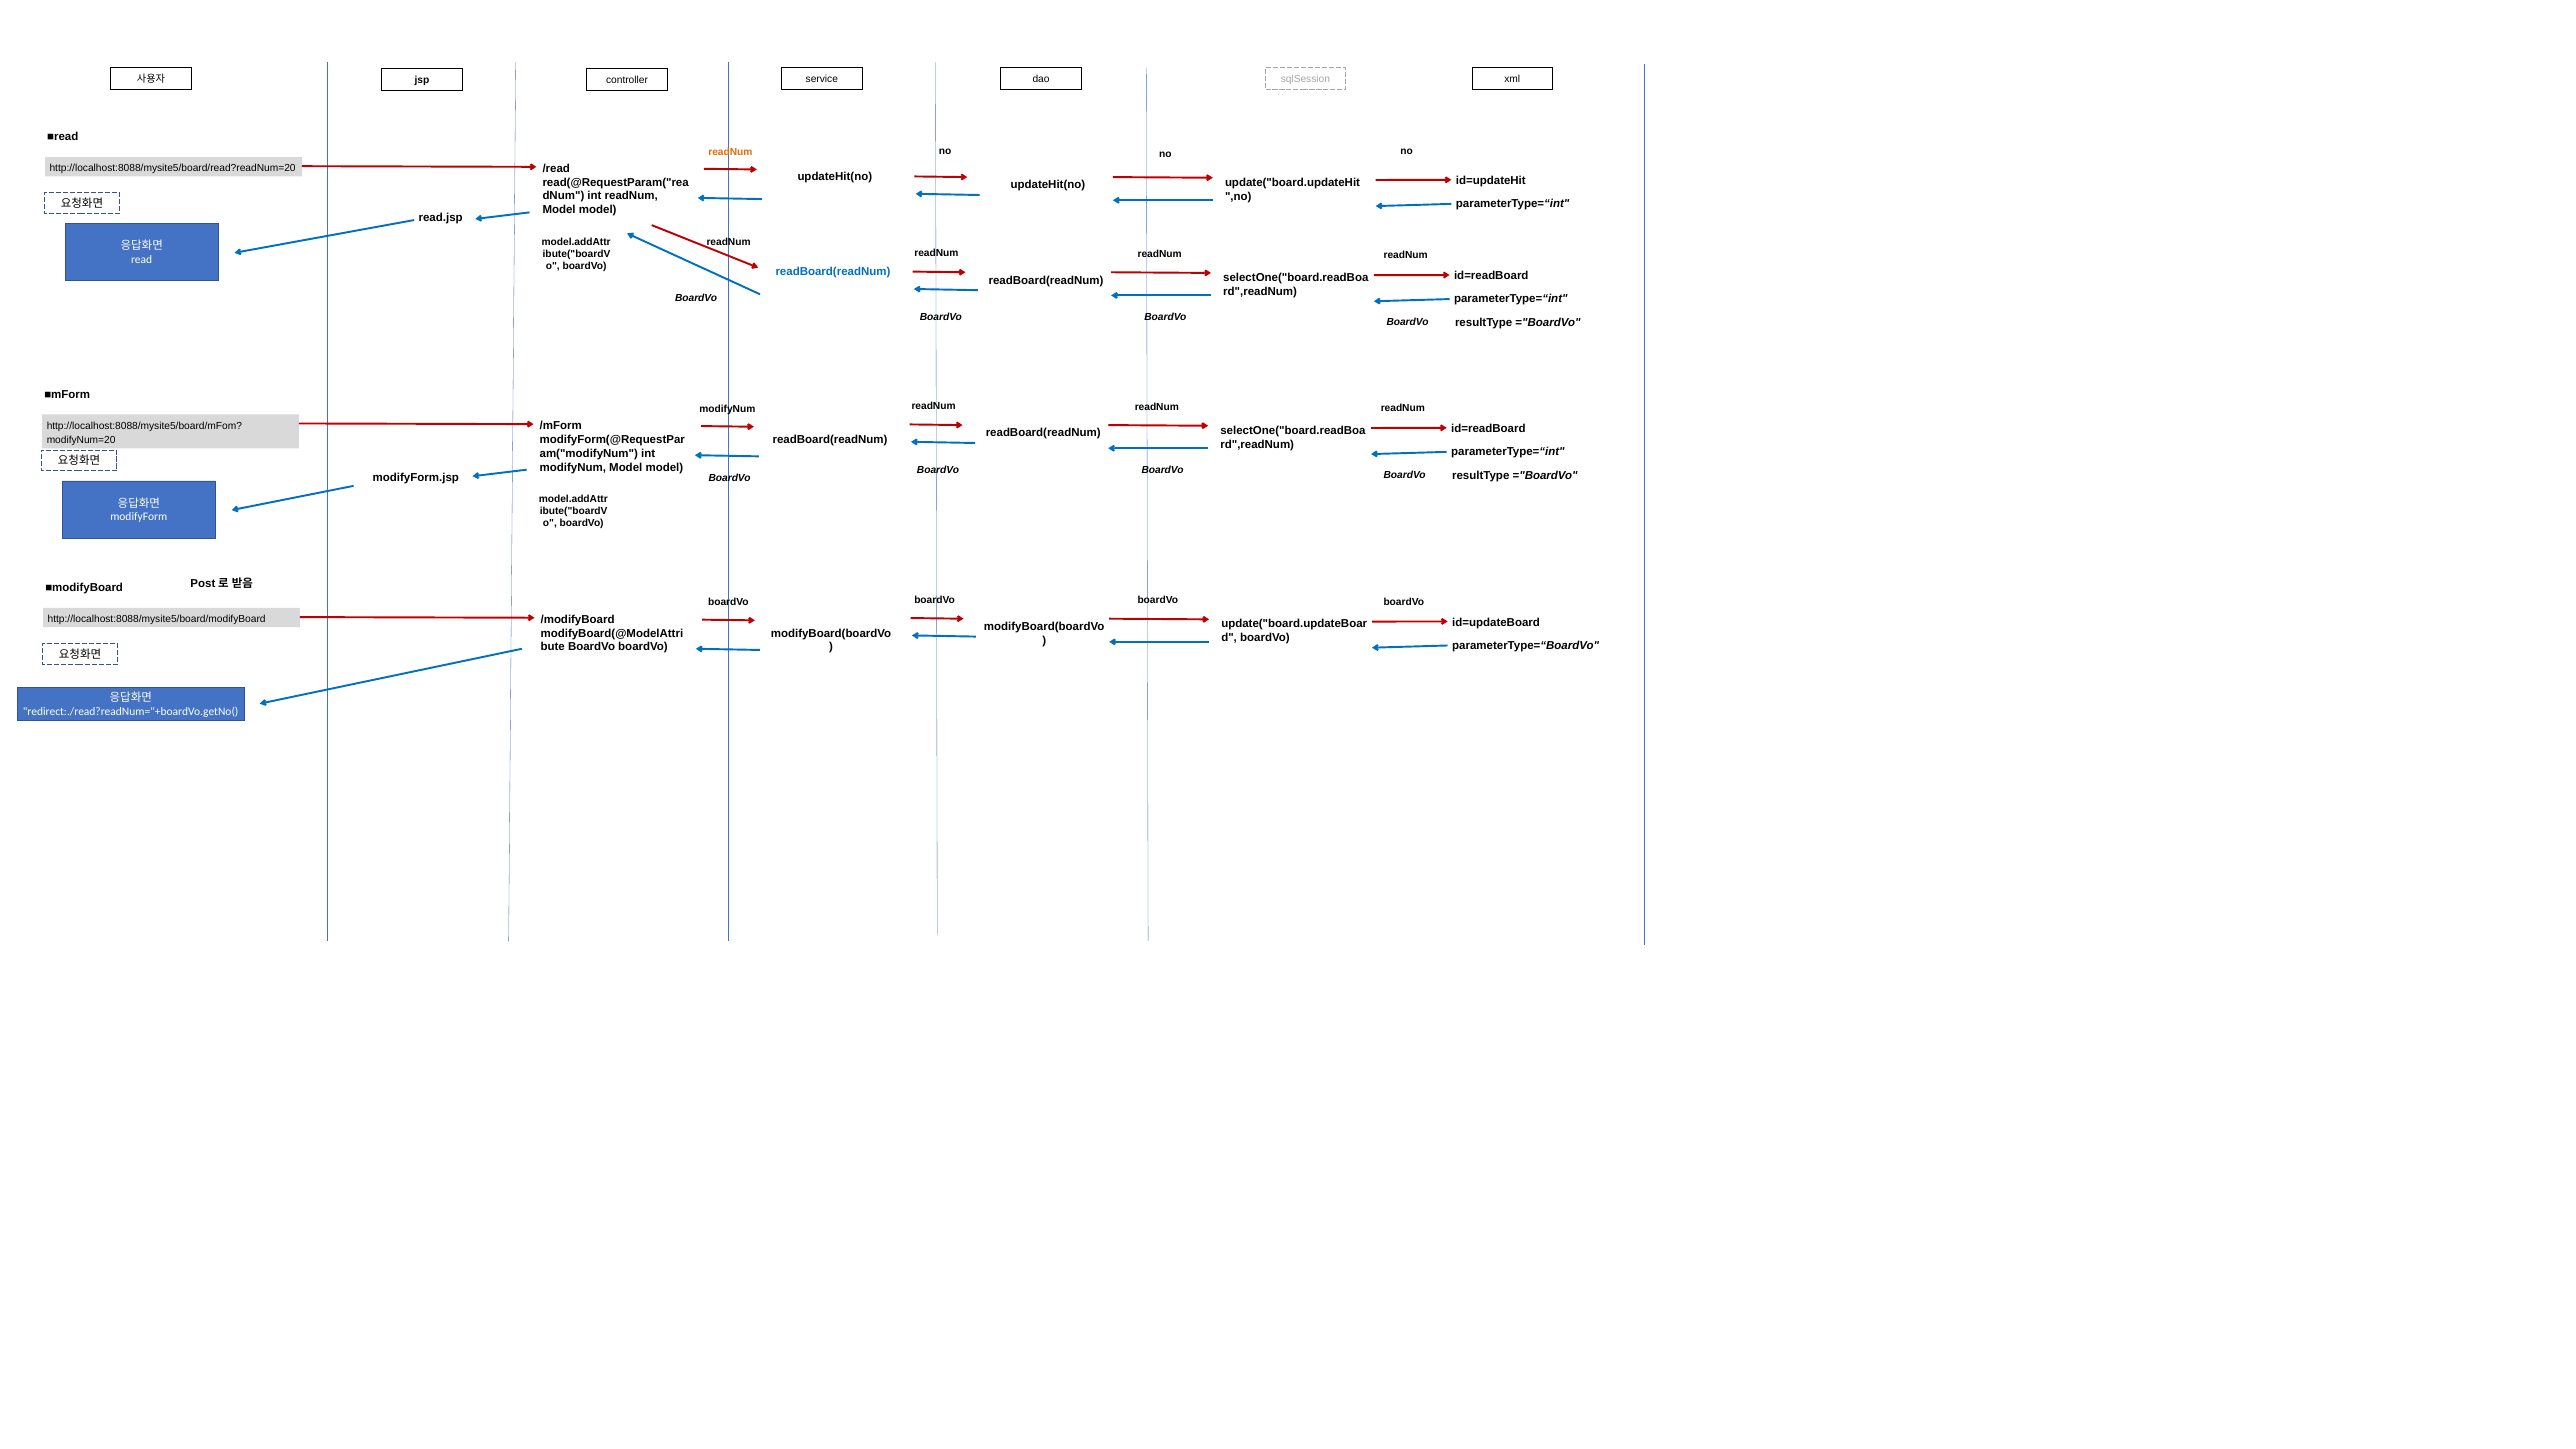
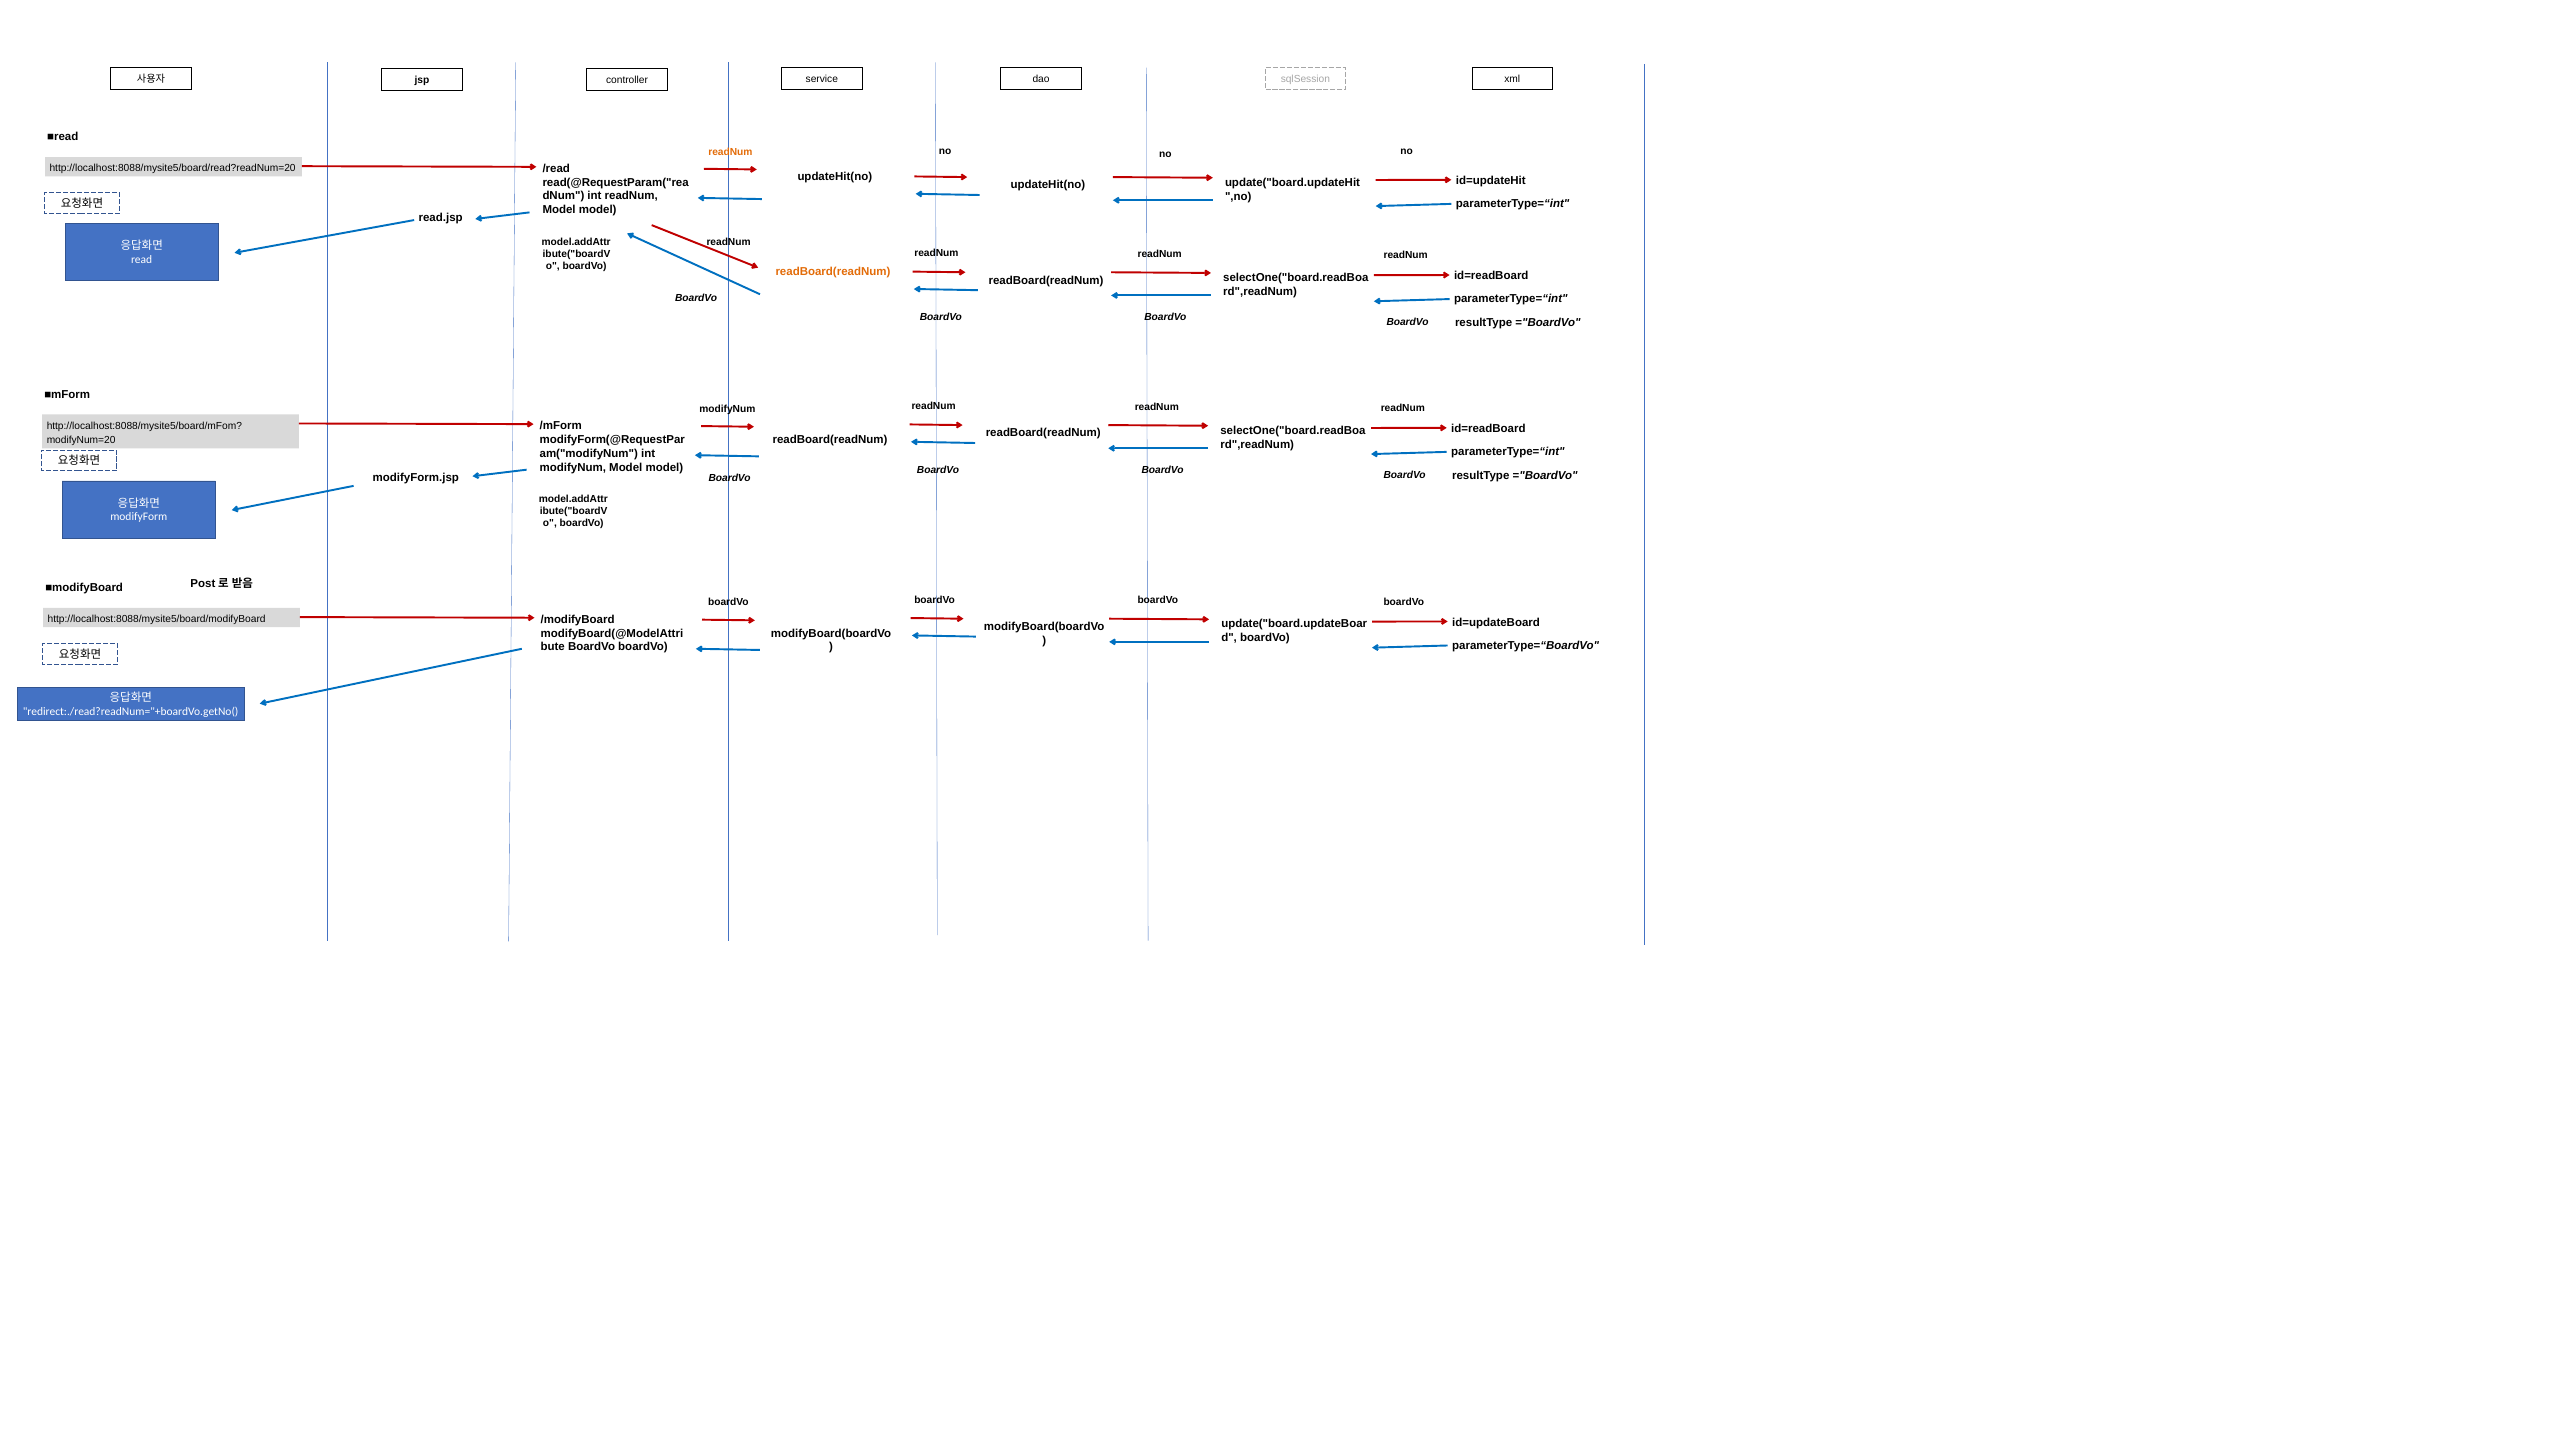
readBoard(readNum colour: blue -> orange (833, 272)
